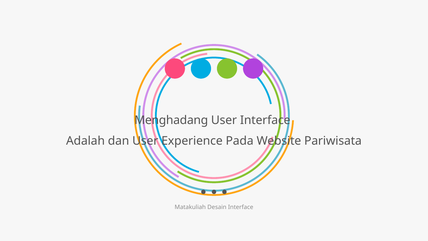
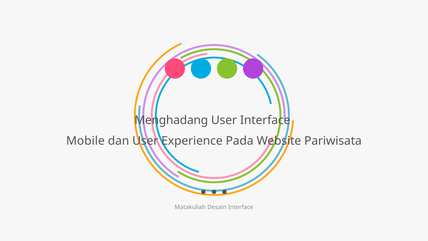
Adalah: Adalah -> Mobile (85, 141)
